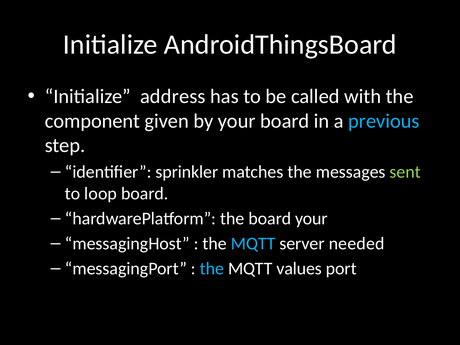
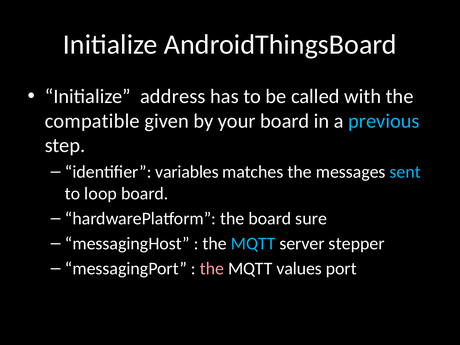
component: component -> compatible (92, 121)
sprinkler: sprinkler -> variables (187, 172)
sent colour: light green -> light blue (405, 172)
board your: your -> sure (311, 219)
needed: needed -> stepper (357, 244)
the colour: light blue -> pink (212, 269)
